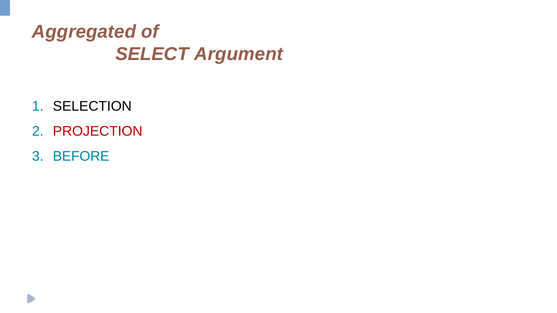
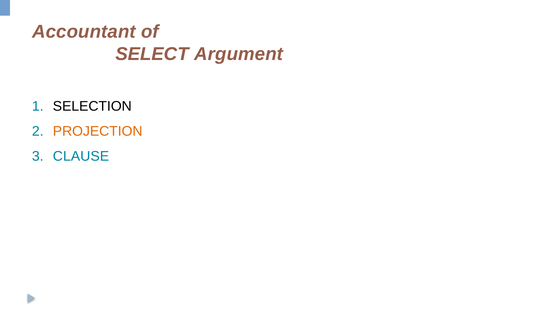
Aggregated: Aggregated -> Accountant (84, 32)
PROJECTION colour: red -> orange (98, 131)
BEFORE: BEFORE -> CLAUSE (81, 156)
